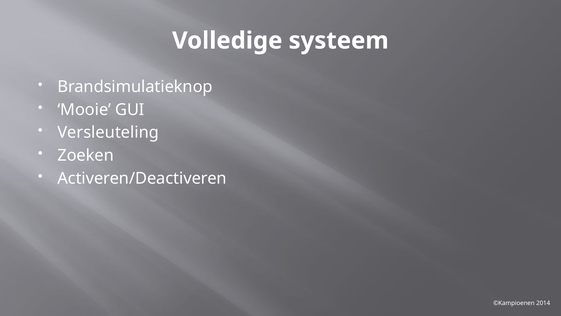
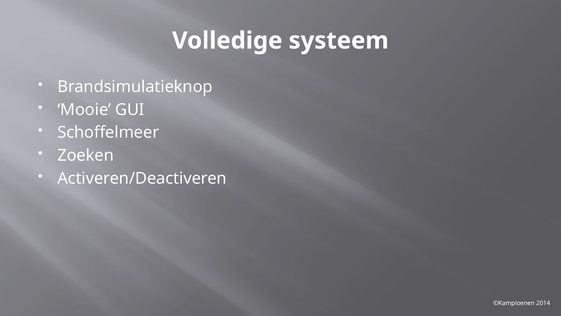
Versleuteling: Versleuteling -> Schoffelmeer (108, 132)
